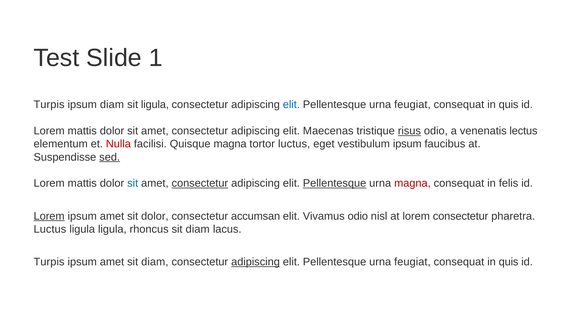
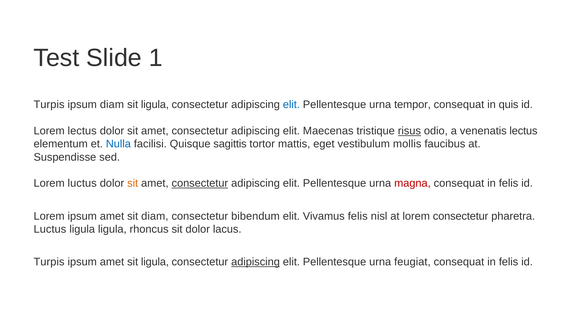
feugiat: feugiat -> tempor (412, 105)
mattis: mattis -> lectus (82, 131)
Nulla colour: red -> blue (118, 144)
Quisque magna: magna -> sagittis (230, 144)
tortor luctus: luctus -> mattis (294, 144)
vestibulum ipsum: ipsum -> mollis (407, 144)
sed underline: present -> none (110, 157)
mattis: mattis -> luctus (82, 183)
sit colour: blue -> orange (133, 183)
Pellentesque underline: present -> none (335, 183)
Lorem underline: present -> none (49, 216)
sit dolor: dolor -> diam (155, 216)
accumsan: accumsan -> bibendum (255, 216)
Vivamus odio: odio -> felis (358, 216)
rhoncus sit diam: diam -> dolor (198, 229)
diam: diam -> ligula (155, 262)
quis: quis -> felis (509, 262)
